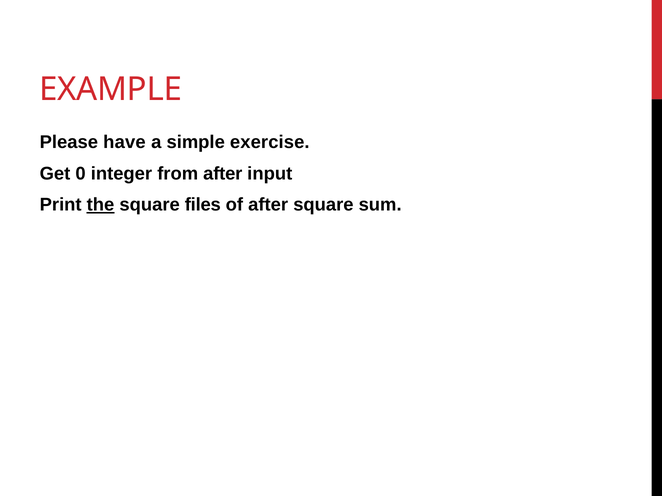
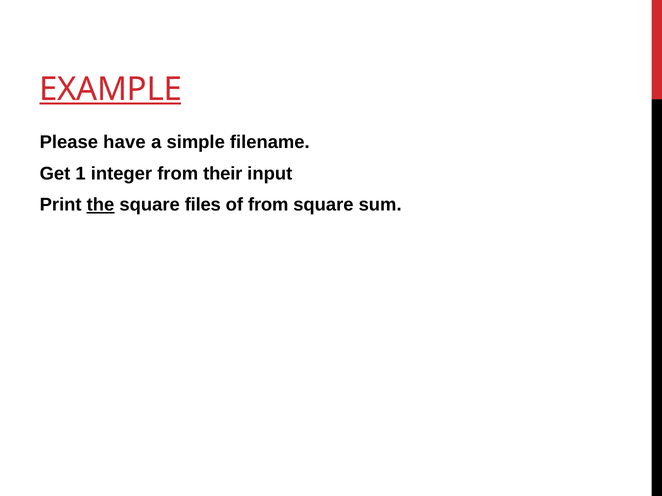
EXAMPLE underline: none -> present (111, 89)
exercise: exercise -> filename (270, 143)
0: 0 -> 1 (81, 174)
from after: after -> their (223, 174)
of after: after -> from (268, 205)
